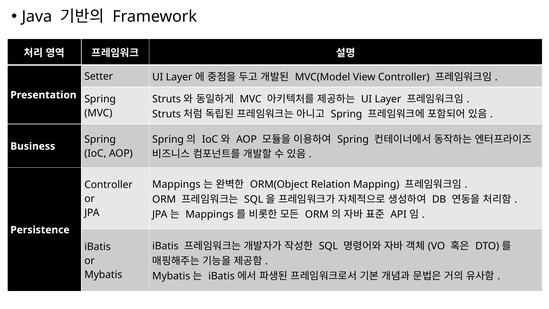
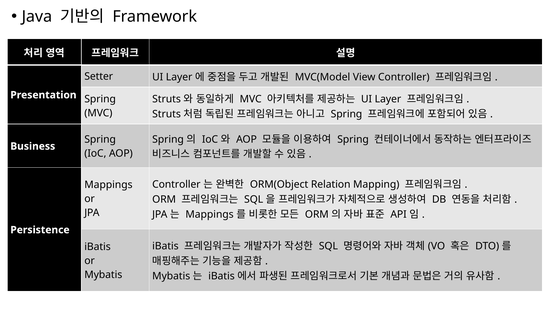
Mappings: Mappings -> Controller (176, 184)
Controller: Controller -> Mappings (108, 185)
